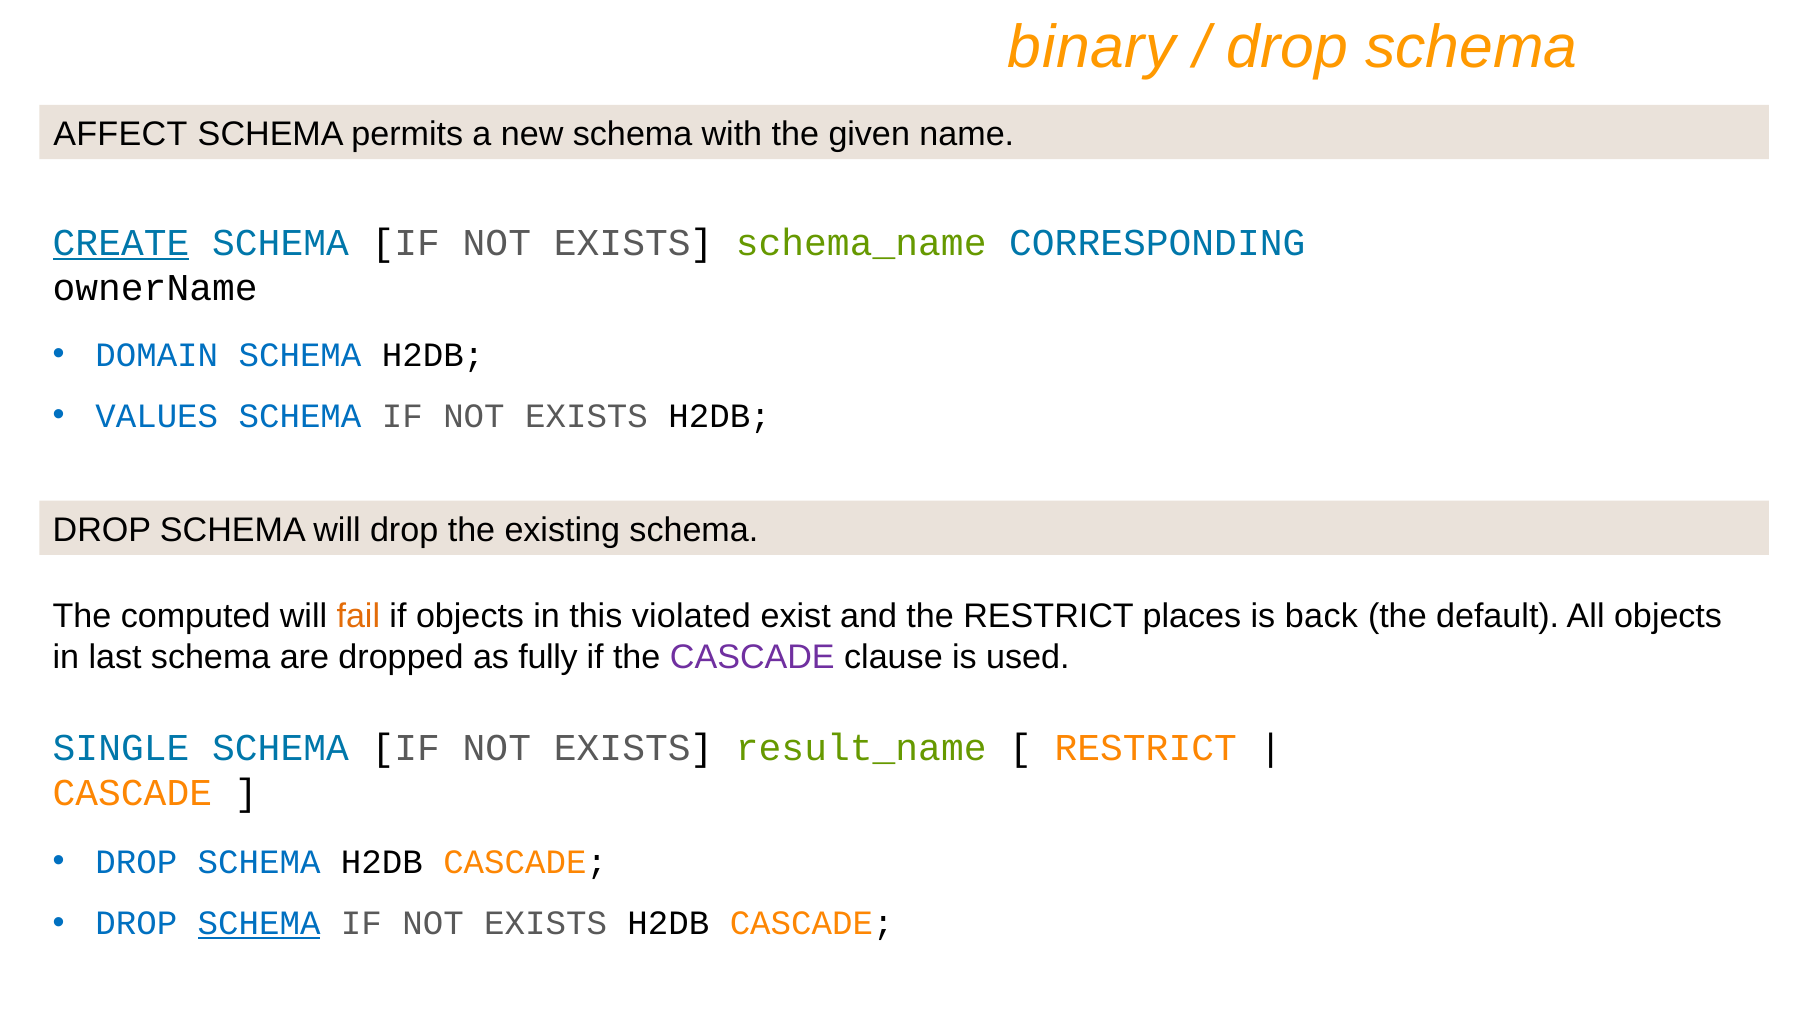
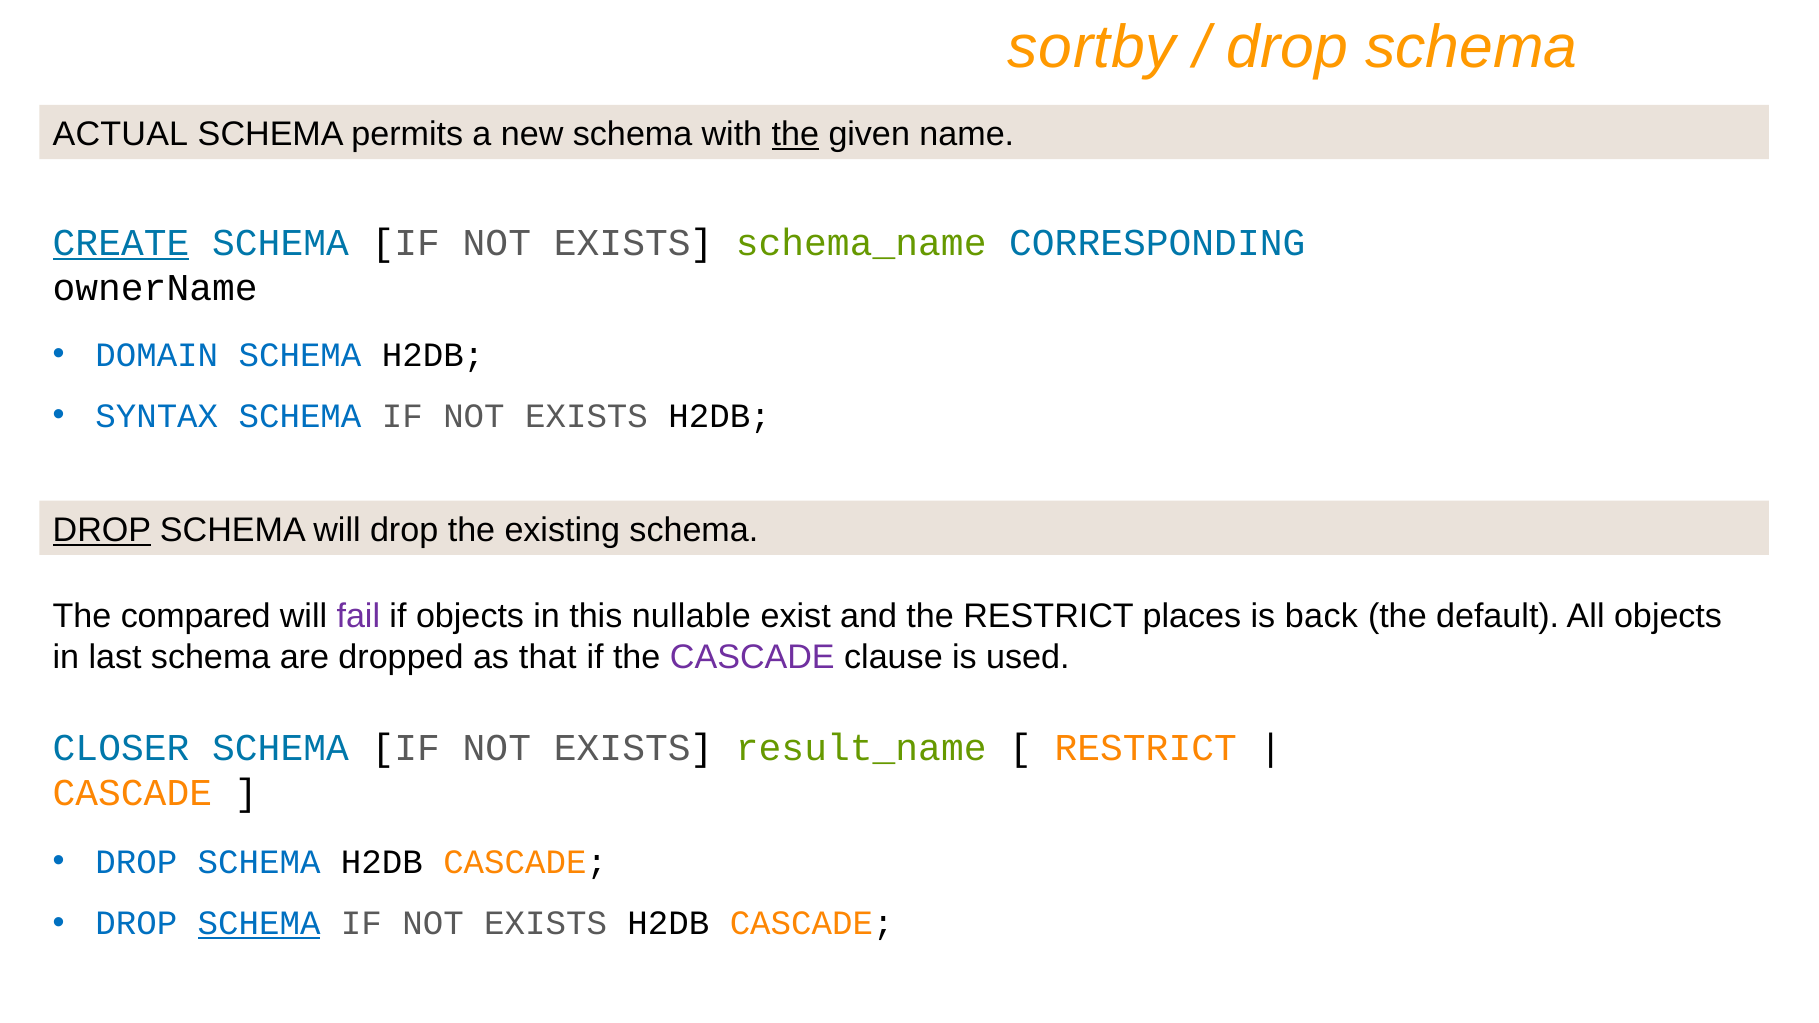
binary: binary -> sortby (1092, 47)
AFFECT: AFFECT -> ACTUAL (120, 134)
the underline: none -> present (795, 134)
VALUES: VALUES -> SYNTAX (157, 416)
DROP underline: none -> present (102, 530)
computed: computed -> compared (196, 616)
fail colour: orange -> purple (358, 616)
violated: violated -> nullable (691, 616)
fully: fully -> that (548, 657)
SINGLE: SINGLE -> CLOSER (121, 748)
